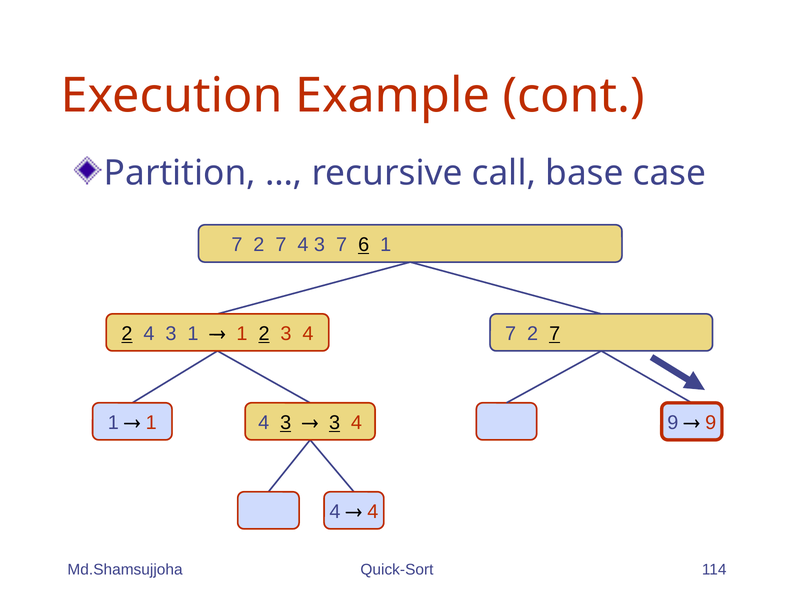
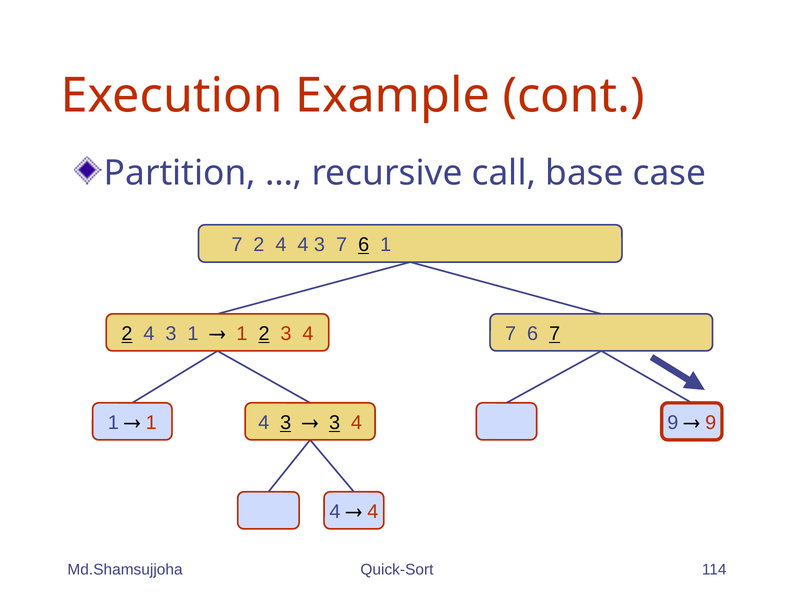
7: 7 -> 4 (281, 245)
2: 2 -> 6 (533, 334)
